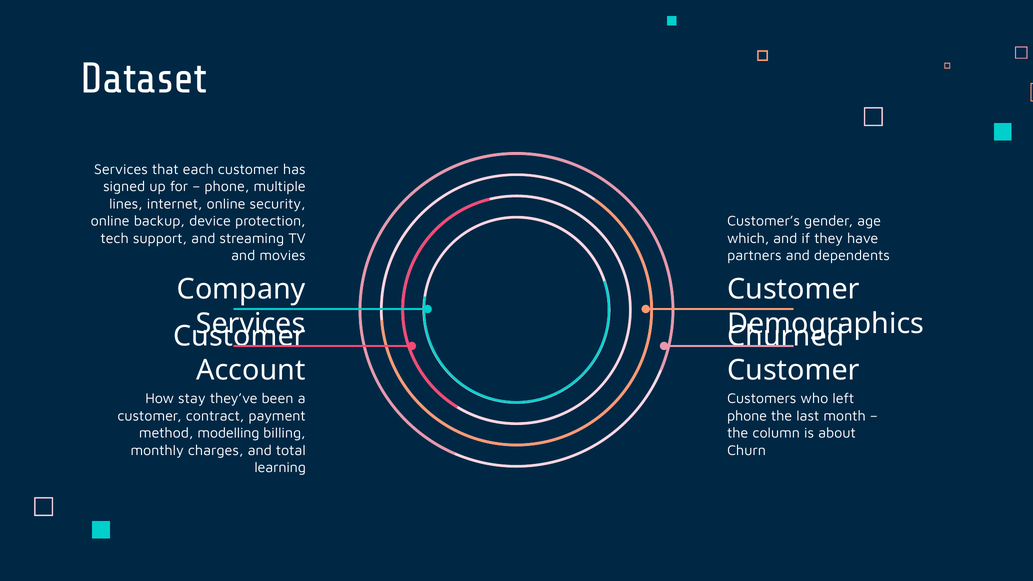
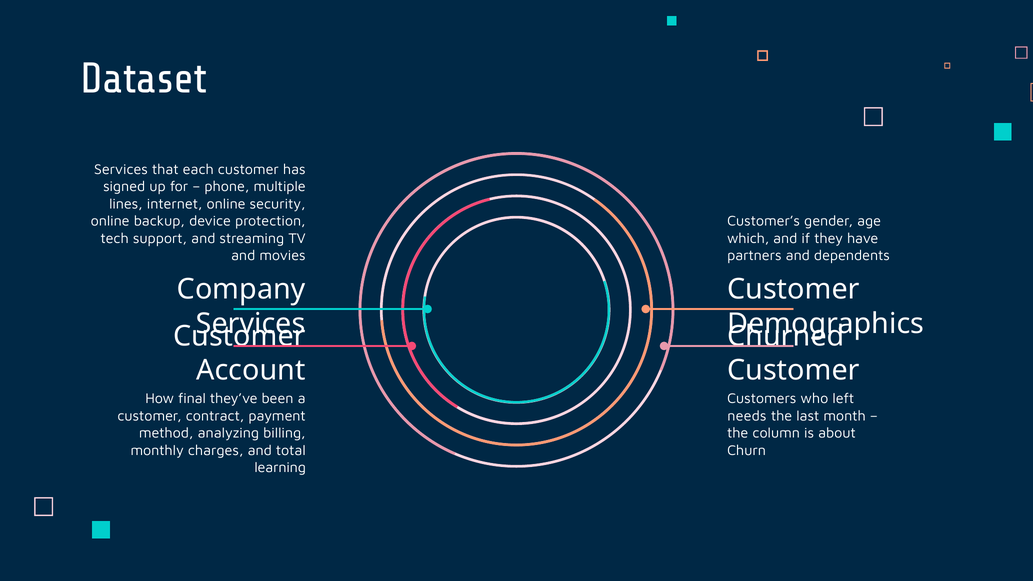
stay: stay -> final (192, 399)
phone: phone -> needs (747, 416)
modelling: modelling -> analyzing (228, 433)
